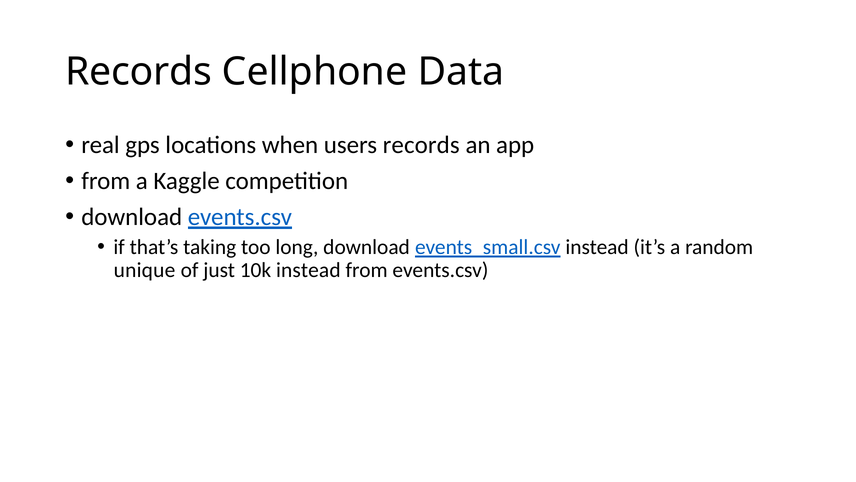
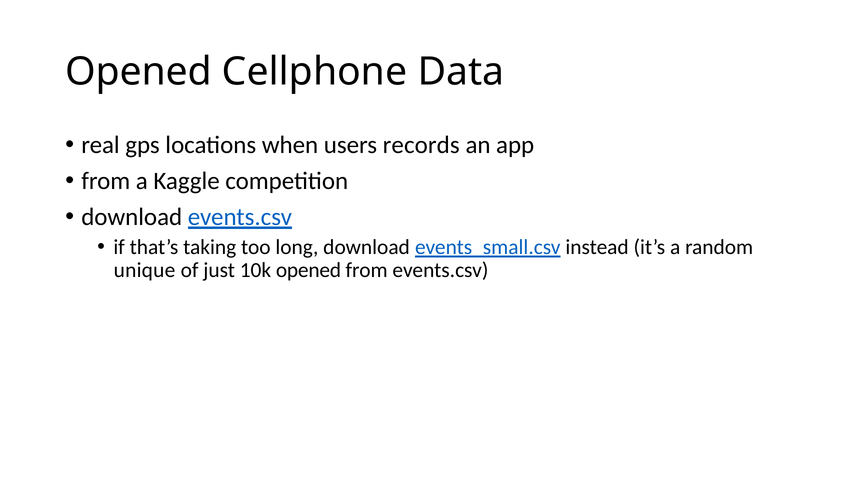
Records: Records -> Opened (139, 72)
10k instead: instead -> opened (309, 270)
